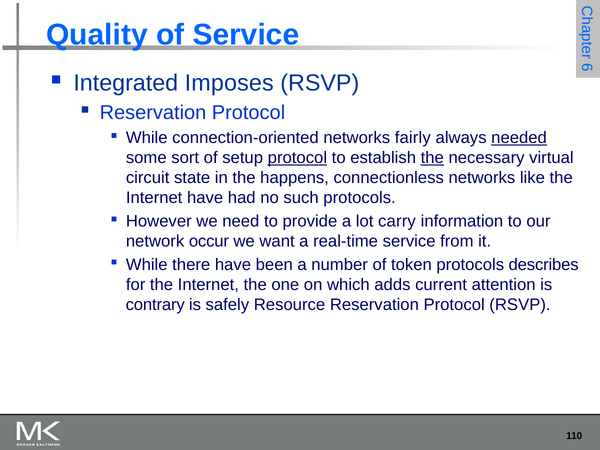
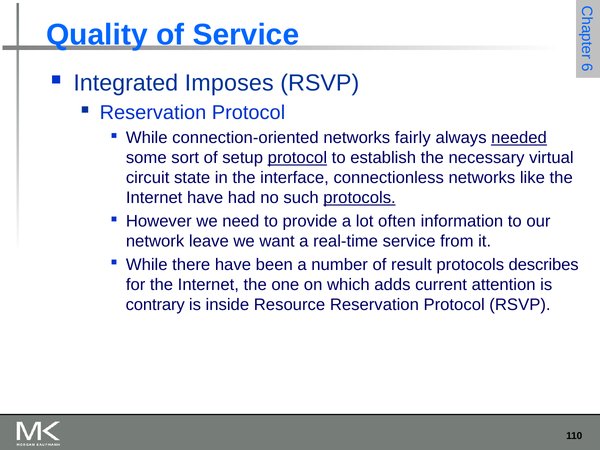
the underline: present -> none (432, 158)
happens: happens -> interface (295, 178)
protocols underline: none -> present (360, 198)
carry: carry -> often (397, 221)
occur: occur -> leave (209, 241)
token: token -> result (411, 265)
safely: safely -> inside (227, 305)
